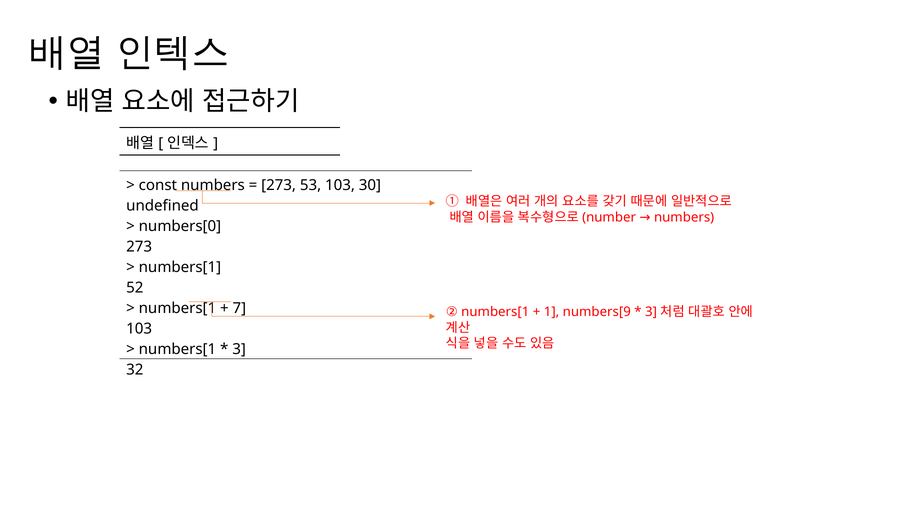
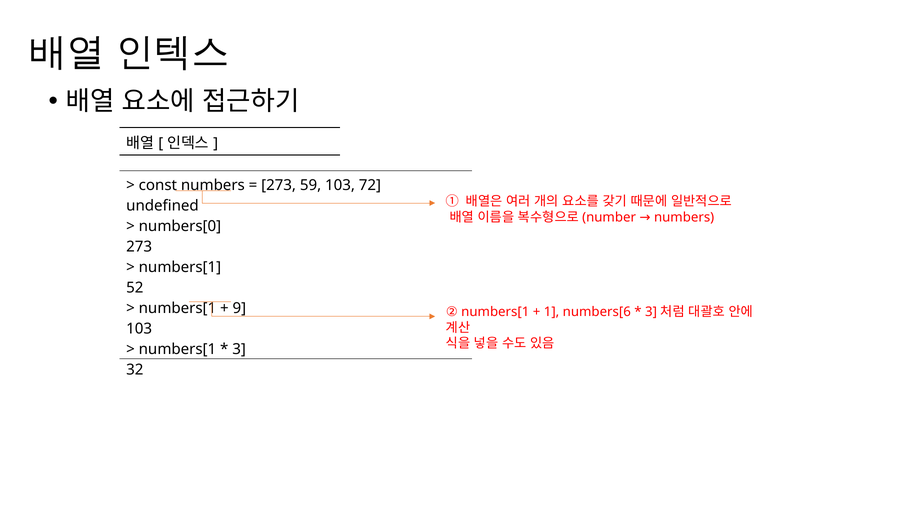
53: 53 -> 59 (311, 185)
30: 30 -> 72 (370, 185)
7: 7 -> 9 (239, 308)
numbers[9: numbers[9 -> numbers[6 (597, 312)
